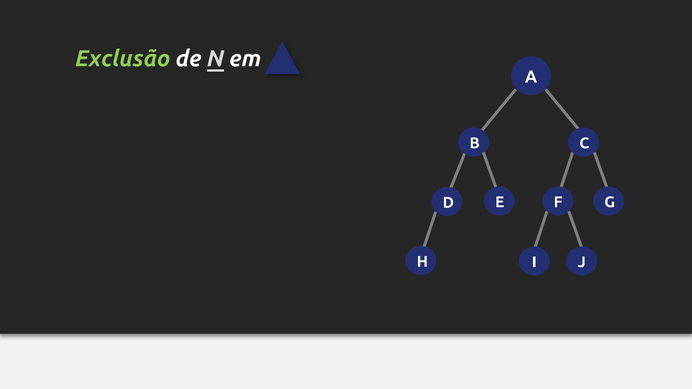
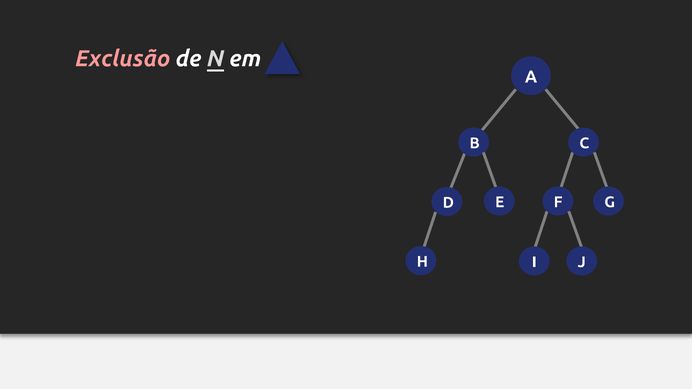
Exclusão colour: light green -> pink (123, 59)
